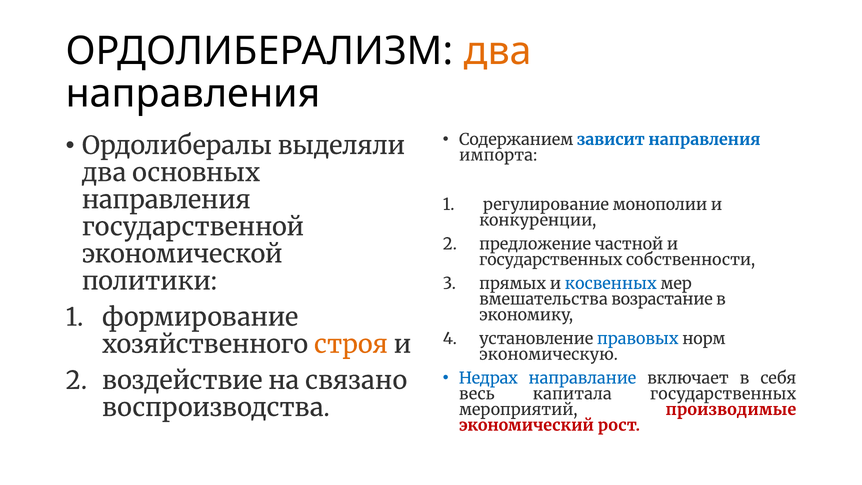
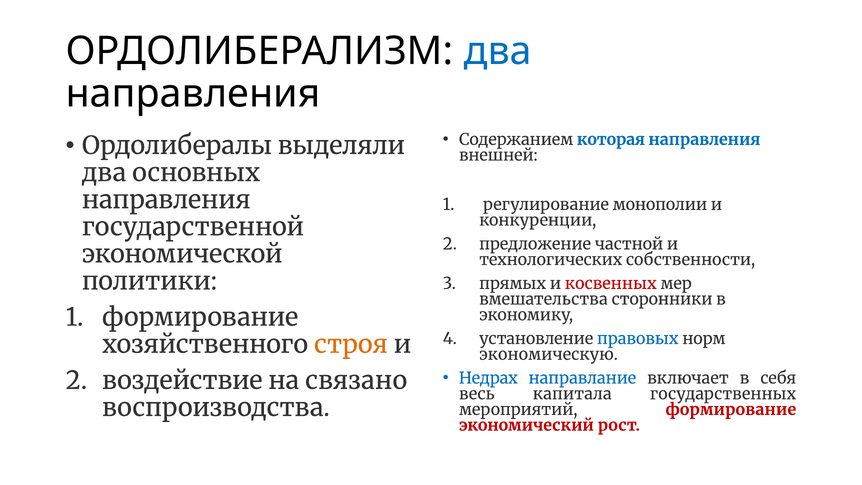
два colour: orange -> blue (498, 51)
зависит: зависит -> которая (611, 140)
импорта: импорта -> внешней (498, 155)
государственных: государственных -> технологических (551, 260)
косвенных colour: blue -> red (611, 283)
возрастание: возрастание -> сторонники (662, 299)
мероприятий производимые: производимые -> формирование (731, 410)
